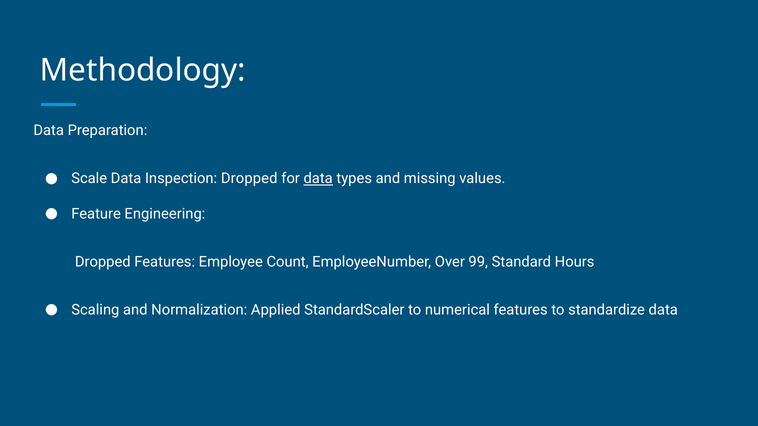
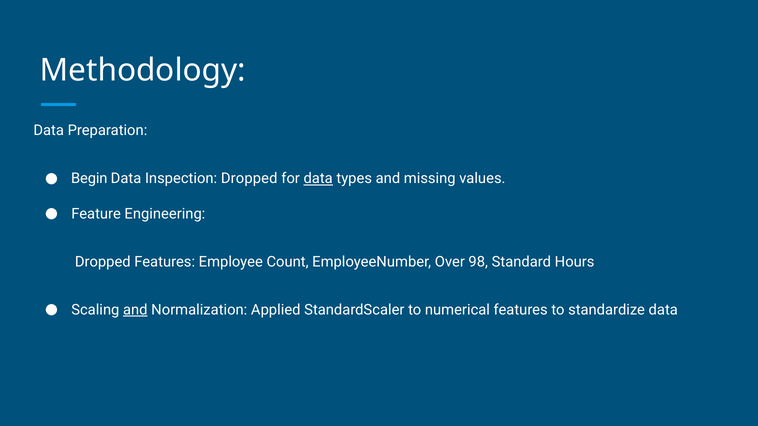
Scale: Scale -> Begin (89, 179)
99: 99 -> 98 (478, 262)
and underline: none -> present (135, 310)
